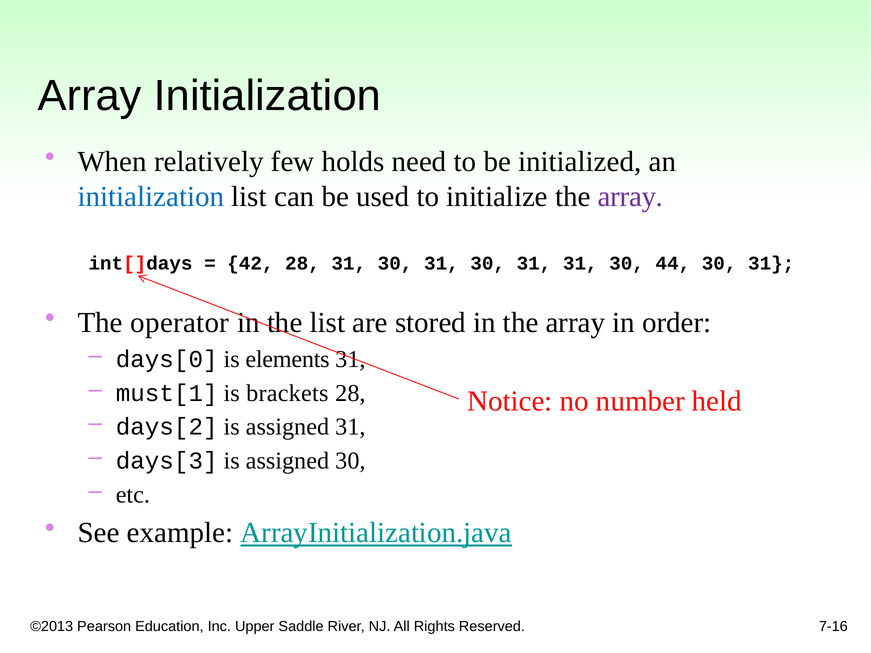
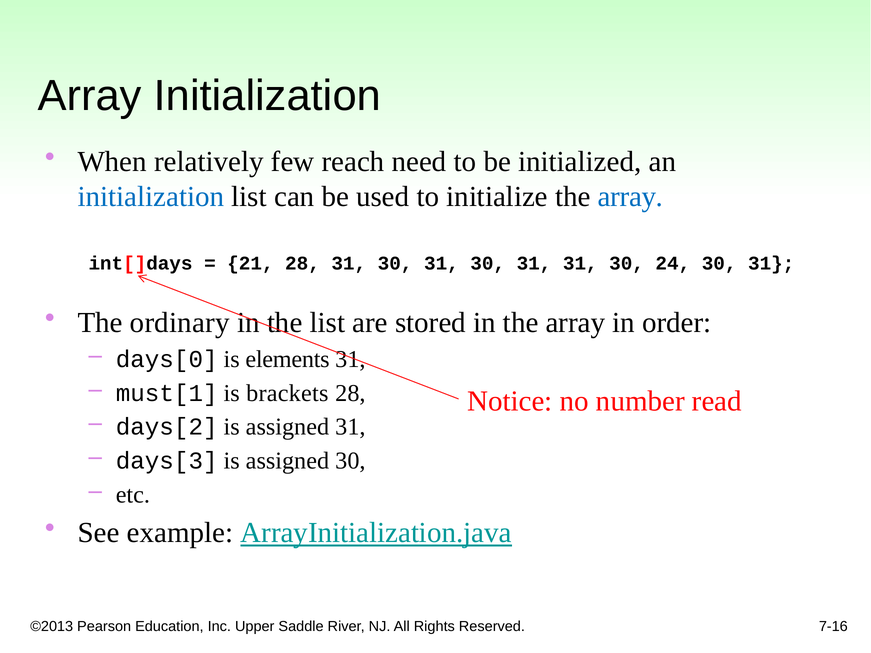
holds: holds -> reach (353, 162)
array colour: purple -> blue (630, 197)
42: 42 -> 21 (250, 264)
44: 44 -> 24 (673, 264)
operator: operator -> ordinary (180, 323)
held: held -> read (717, 401)
